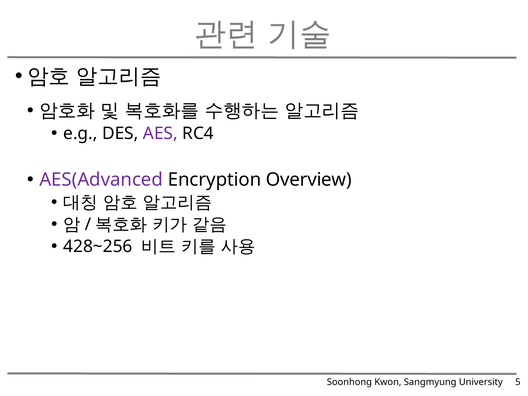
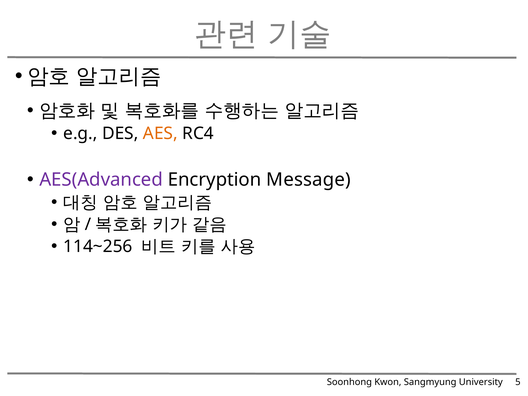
AES colour: purple -> orange (160, 133)
Overview: Overview -> Message (309, 180)
428~256: 428~256 -> 114~256 (98, 246)
